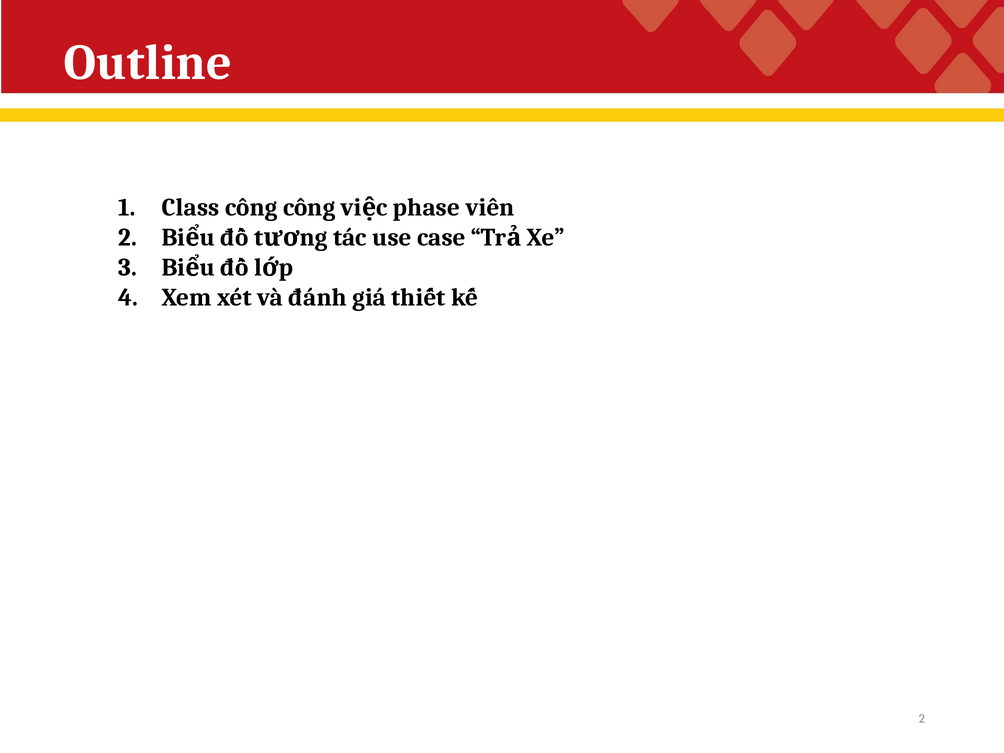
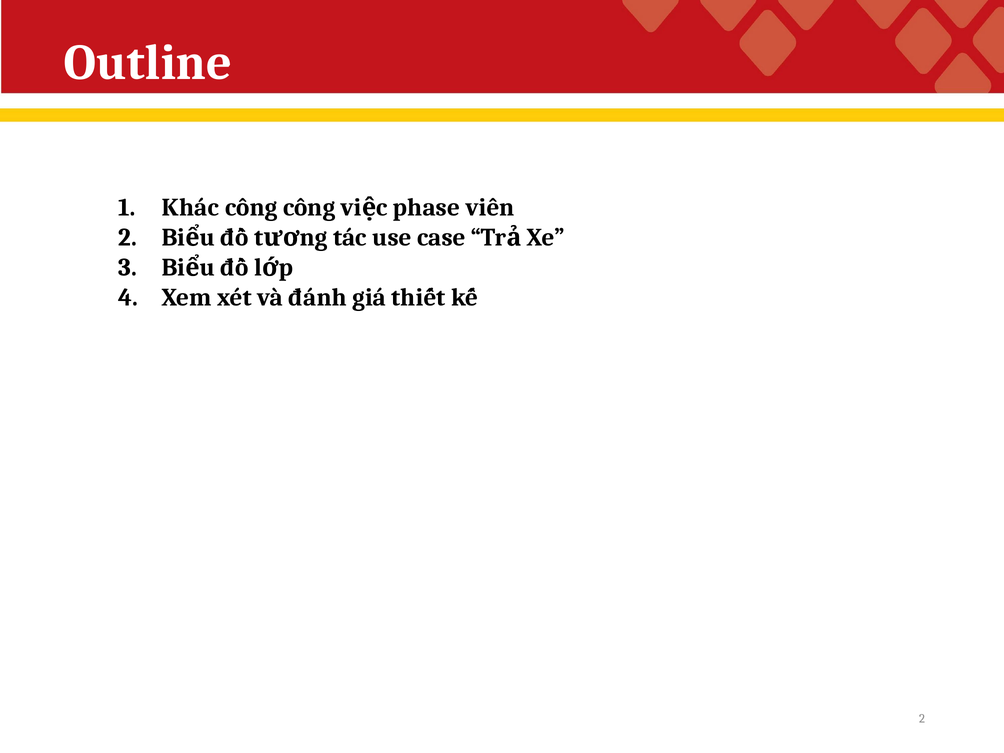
Class: Class -> Khác (191, 207)
